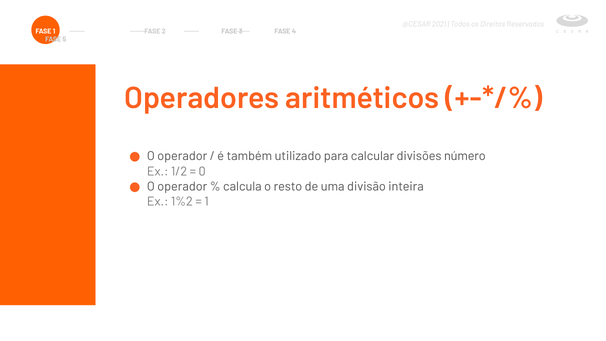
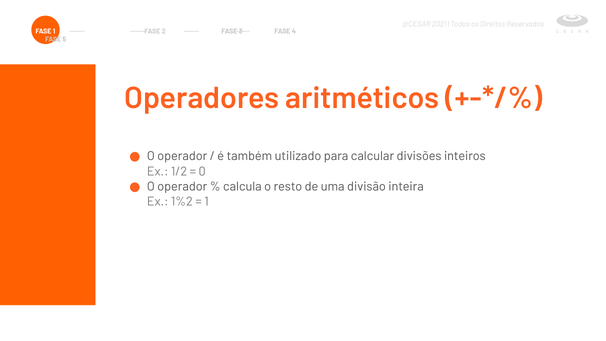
número: número -> inteiros (465, 156)
